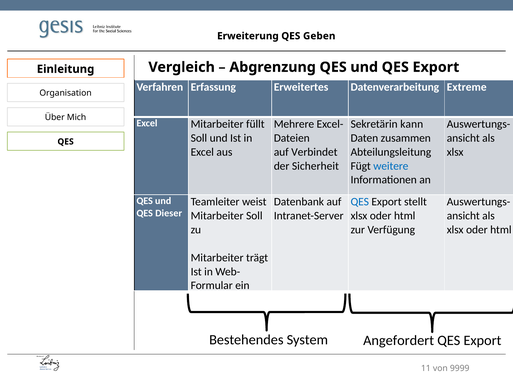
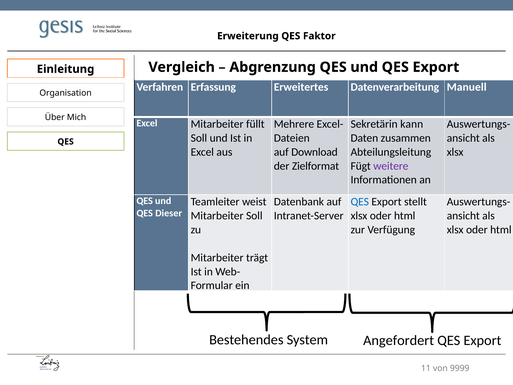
Geben: Geben -> Faktor (319, 36)
Extreme: Extreme -> Manuell (467, 87)
Verbindet: Verbindet -> Download (314, 152)
Sicherheit: Sicherheit -> Zielformat (316, 166)
weitere colour: blue -> purple (391, 166)
